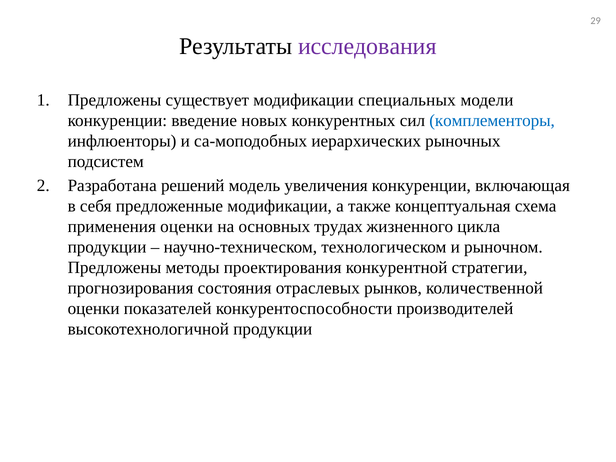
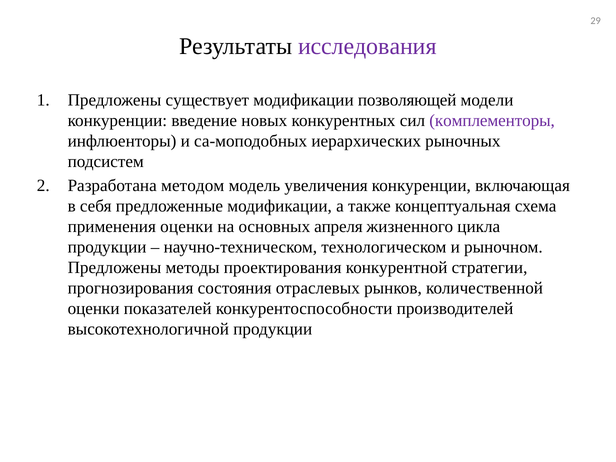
специальных: специальных -> позволяющей (407, 100)
комплементоры colour: blue -> purple (492, 120)
решений: решений -> методом (193, 186)
трудах: трудах -> апреля (338, 227)
